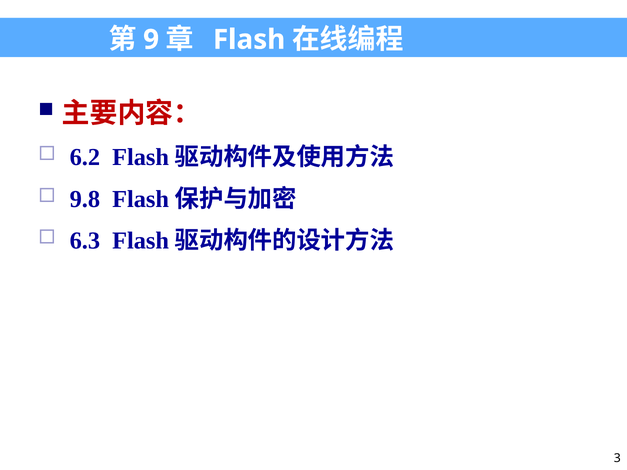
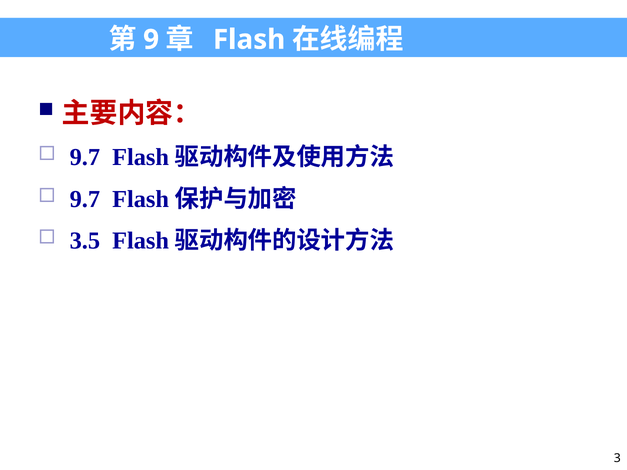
6.2: 6.2 -> 9.7 (85, 157)
9.8: 9.8 -> 9.7 (85, 199)
6.3: 6.3 -> 3.5 (85, 241)
